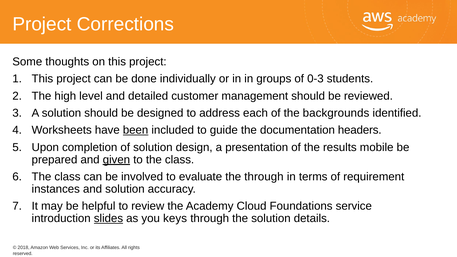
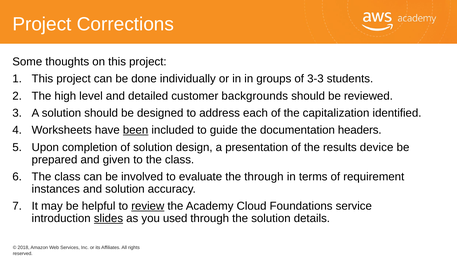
0-3: 0-3 -> 3-3 (315, 79)
management: management -> backgrounds (255, 96)
backgrounds: backgrounds -> capitalization (336, 113)
mobile: mobile -> device (377, 147)
given underline: present -> none (116, 160)
review underline: none -> present (148, 206)
keys: keys -> used (175, 218)
